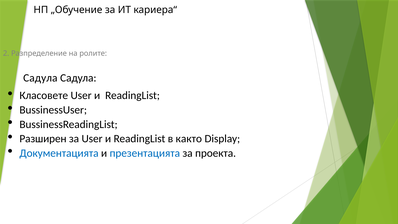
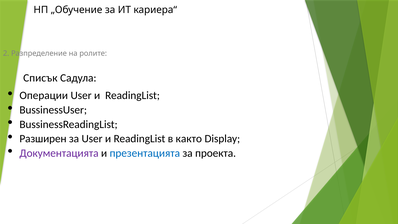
Садула: Садула -> Списък (40, 78)
Класовете: Класовете -> Операции (44, 95)
Документацията colour: blue -> purple (59, 153)
